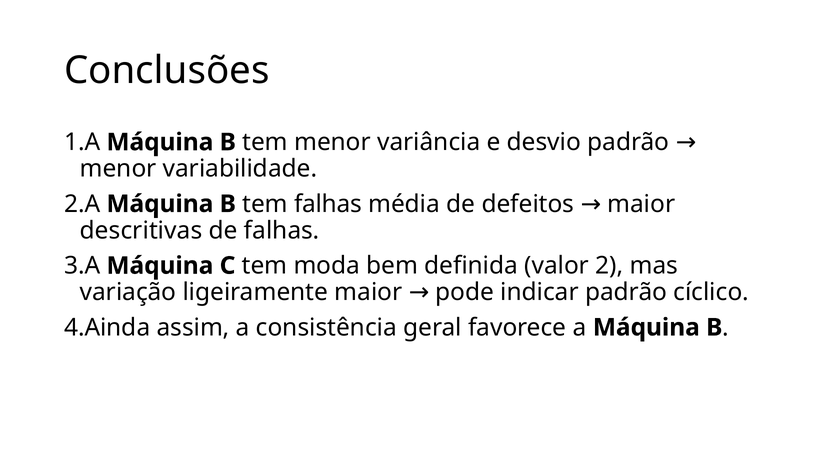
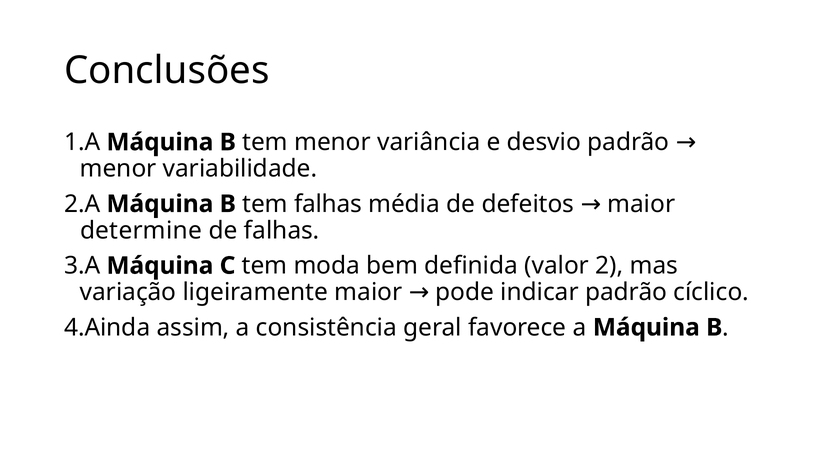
descritivas: descritivas -> determine (141, 230)
